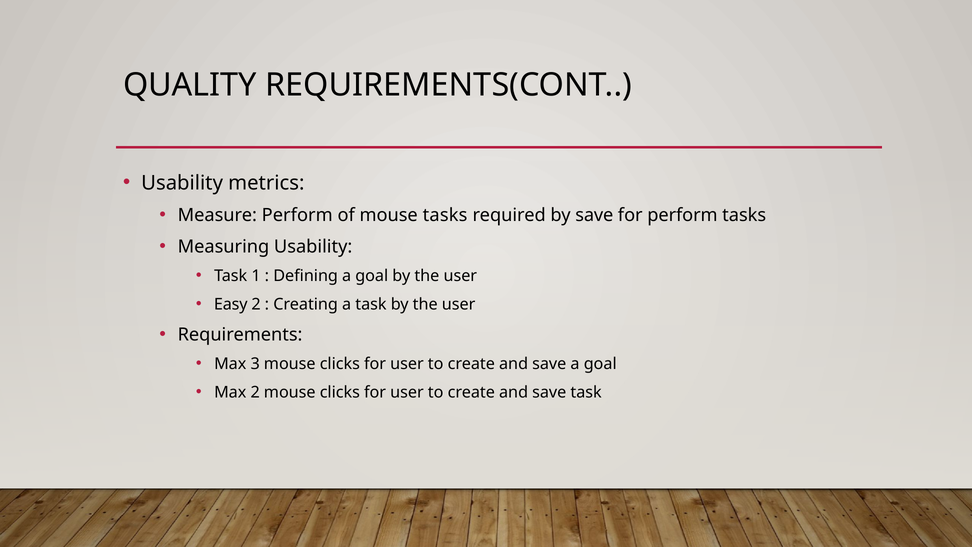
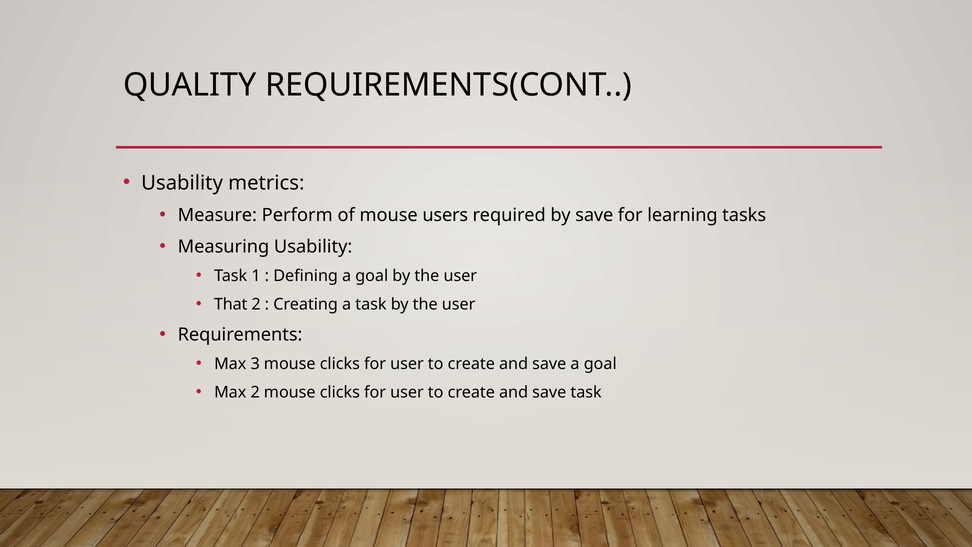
mouse tasks: tasks -> users (445, 215)
for perform: perform -> learning (682, 215)
Easy: Easy -> That (231, 304)
